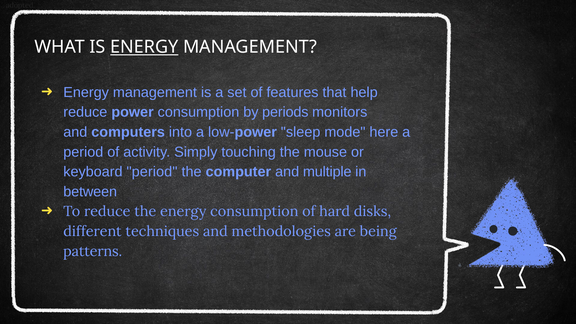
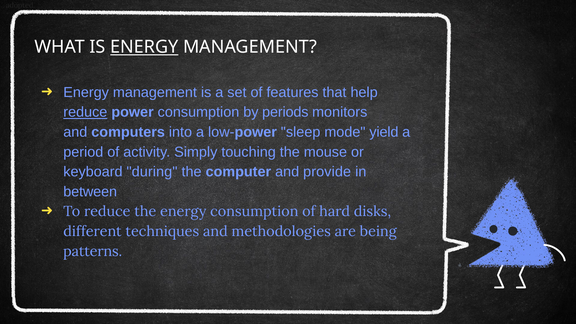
reduce underline: none -> present (85, 112)
here: here -> yield (384, 132)
keyboard period: period -> during (152, 172)
multiple: multiple -> provide (327, 172)
